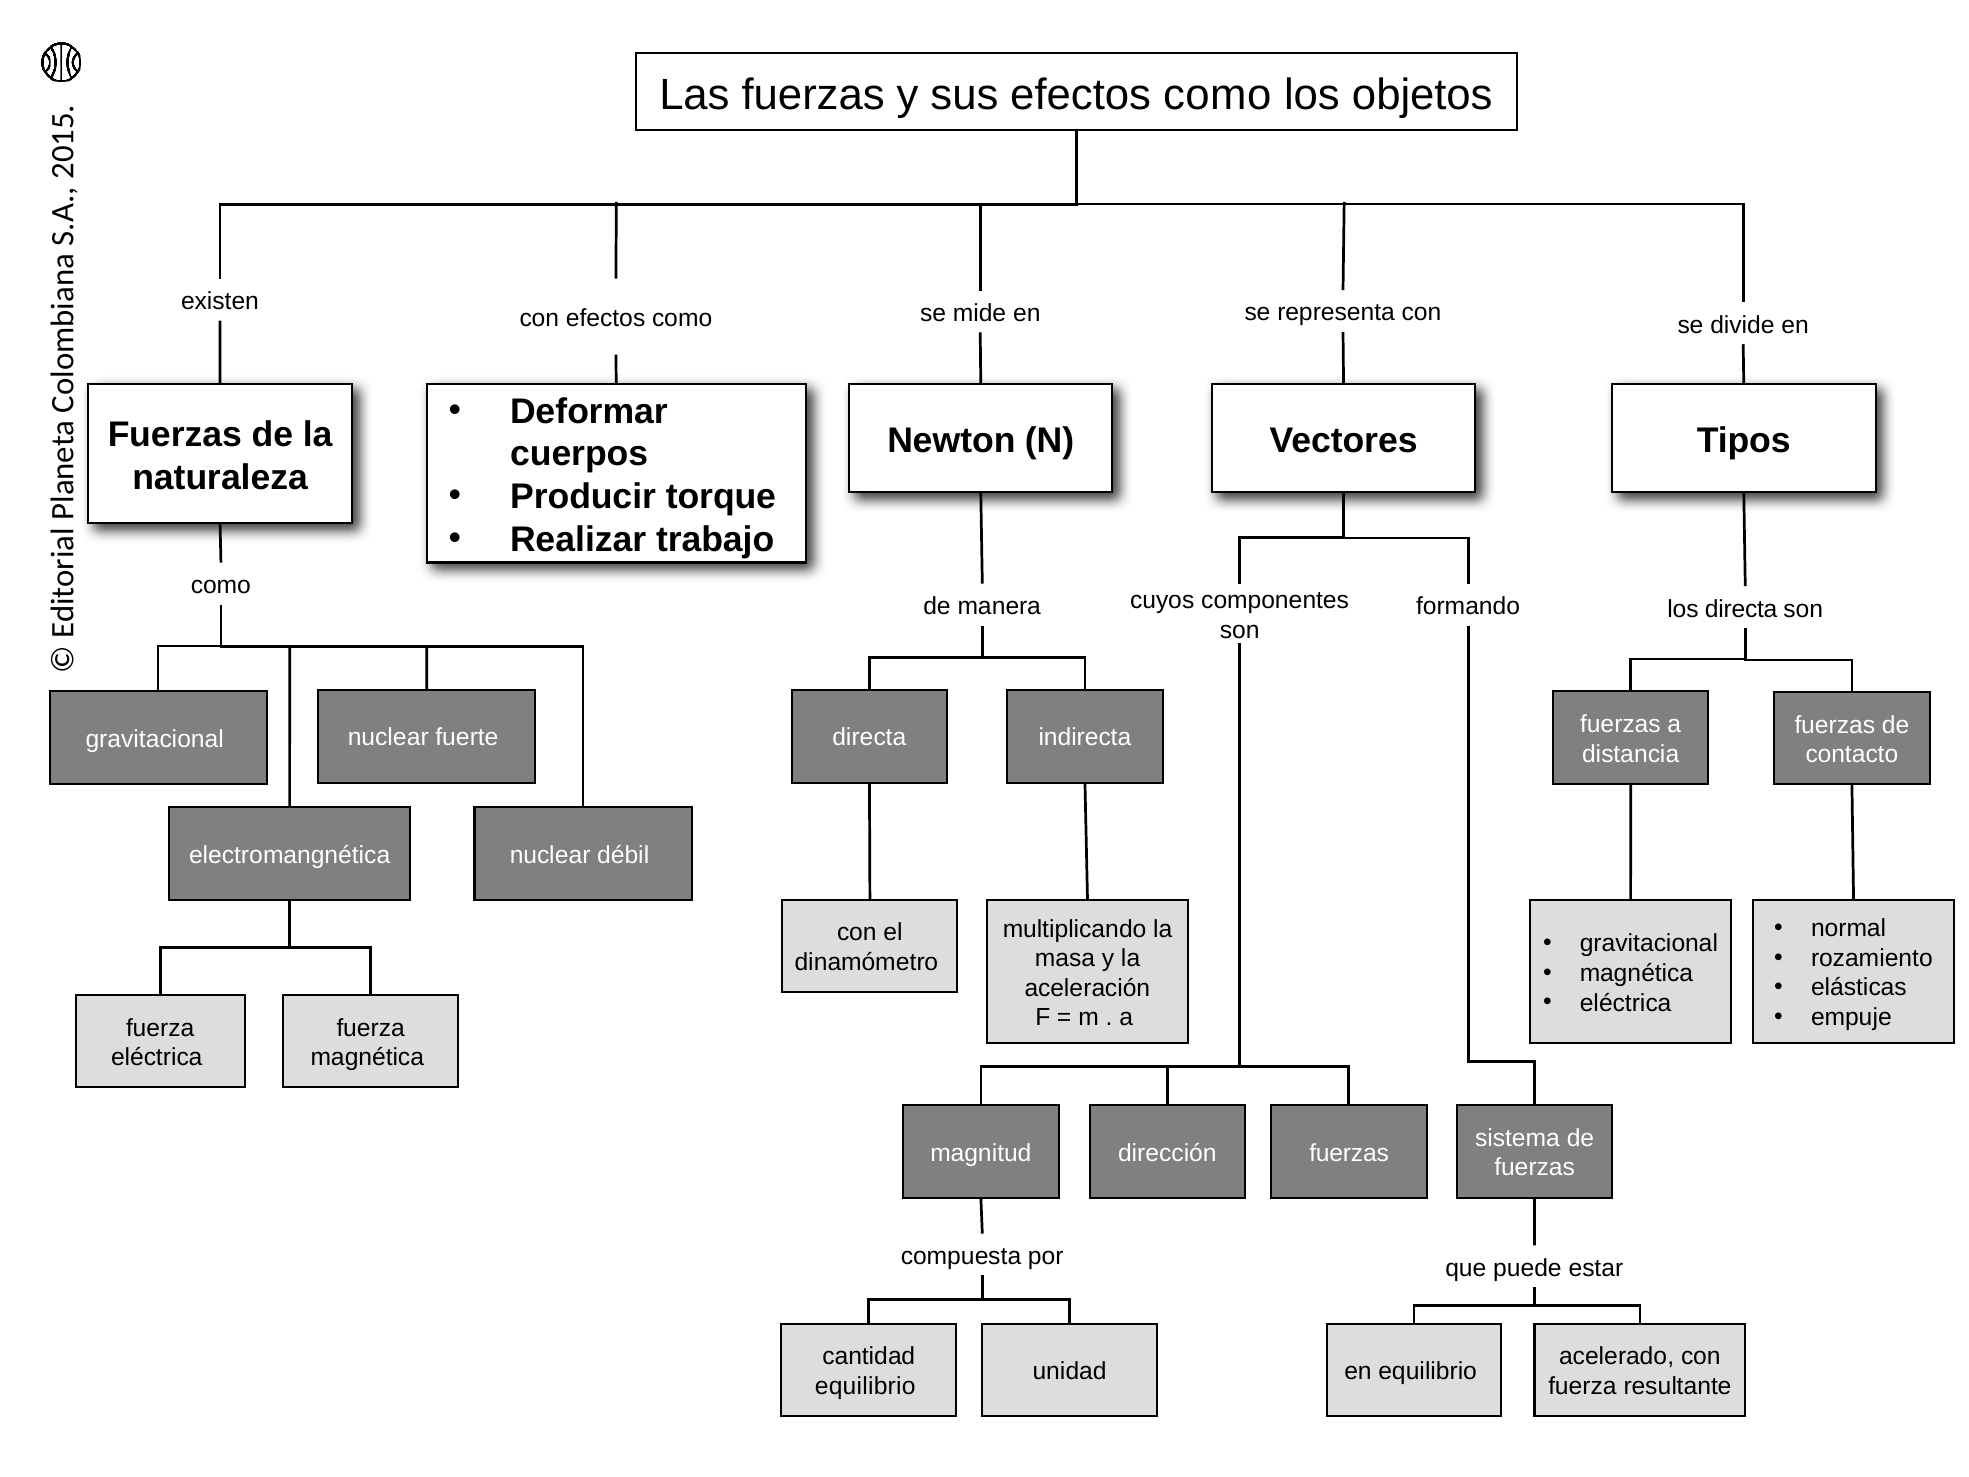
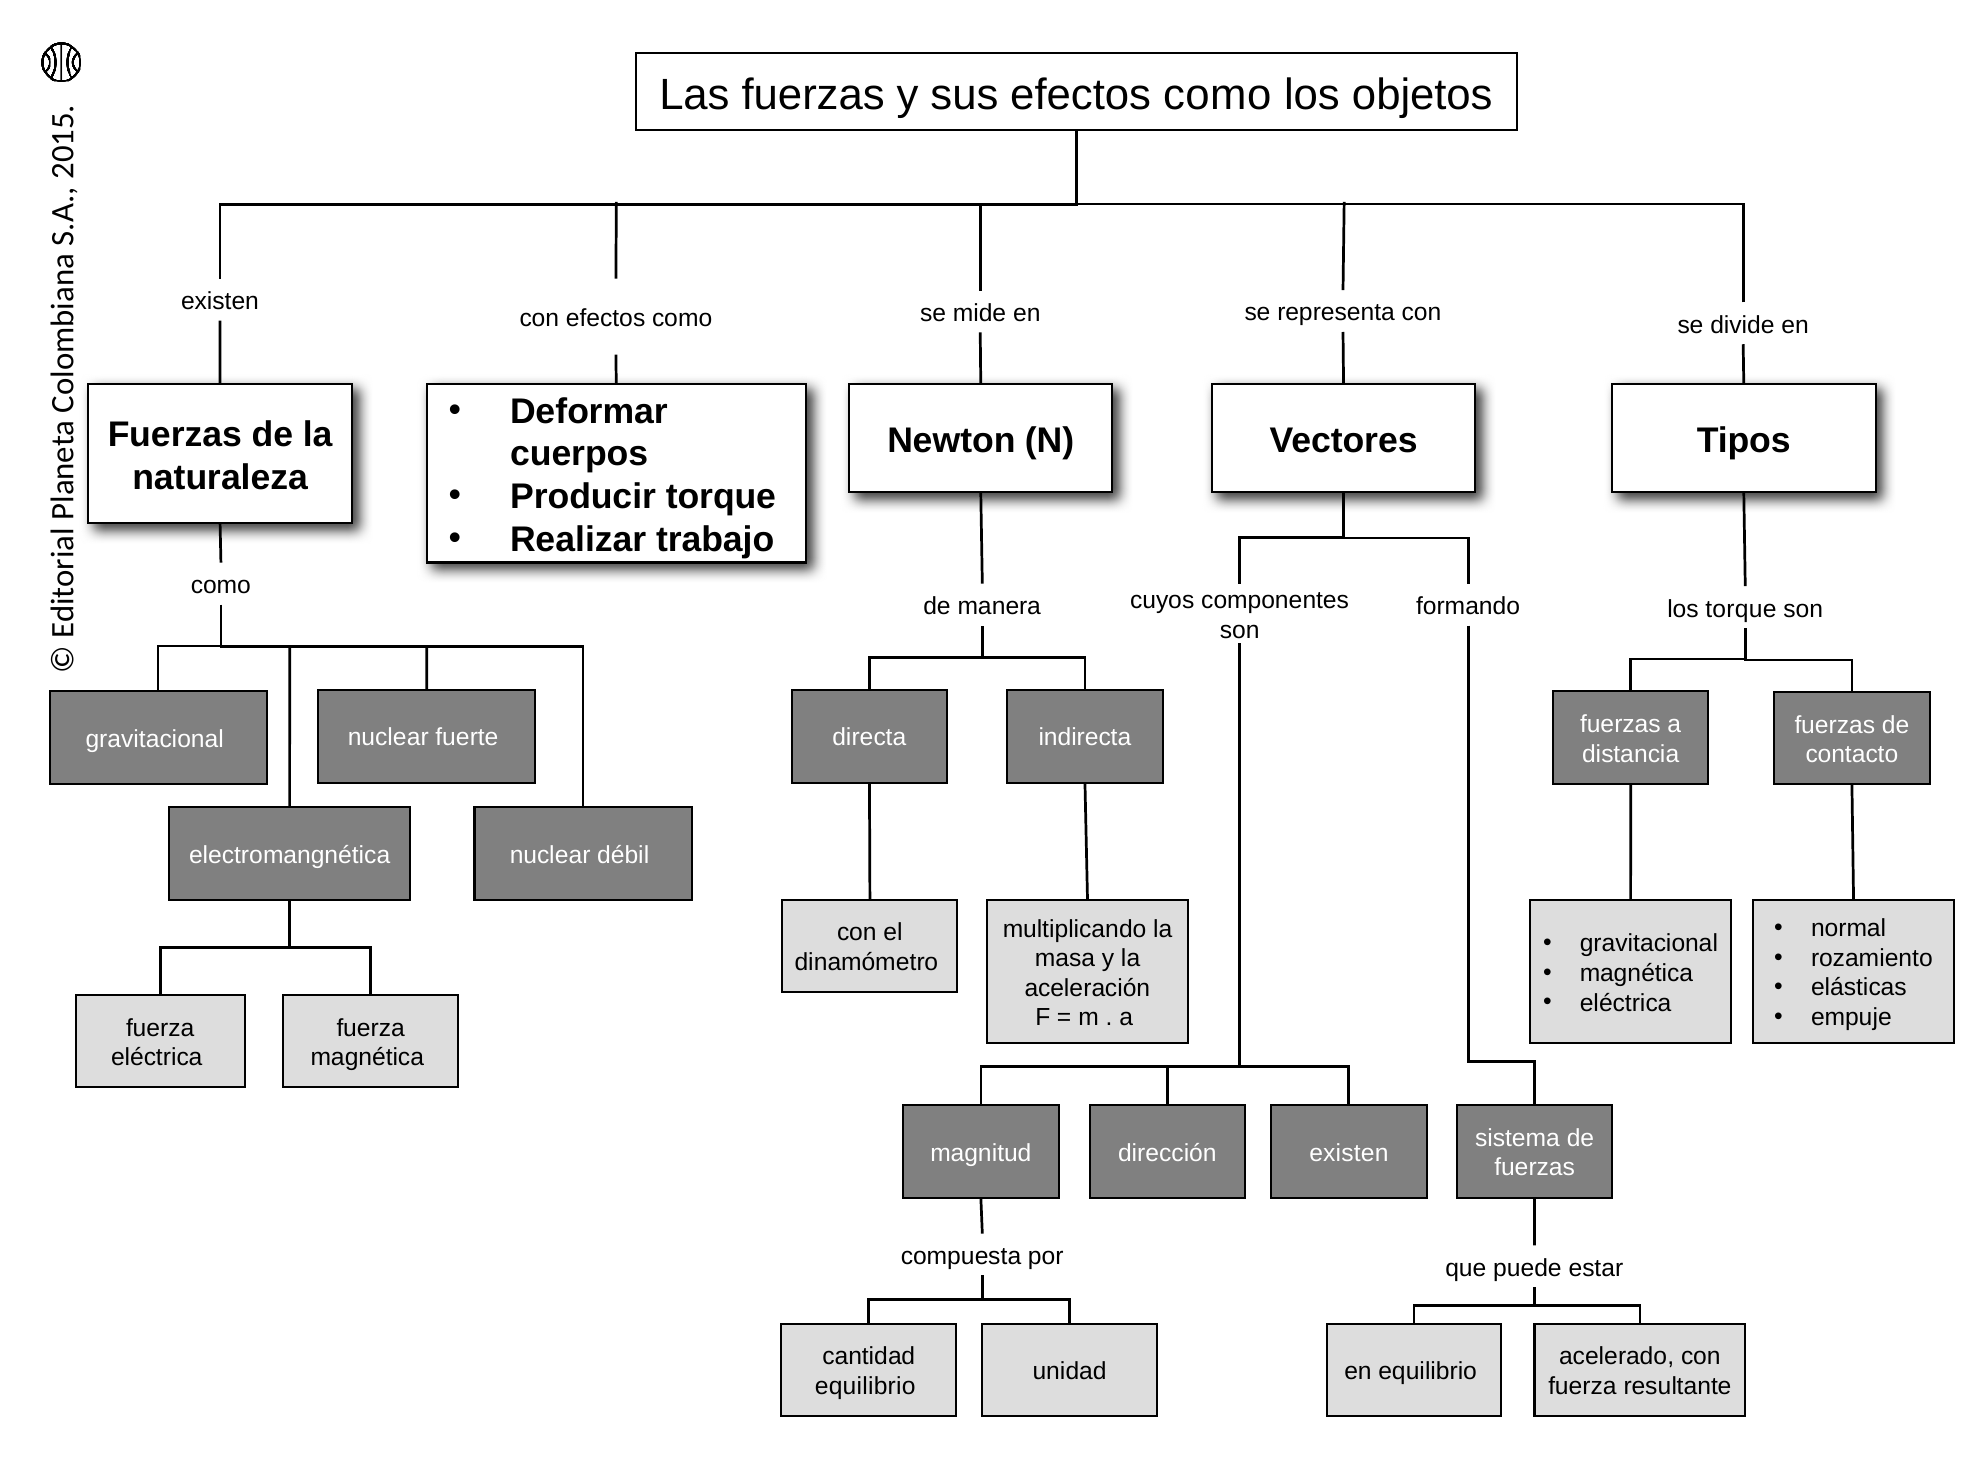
los directa: directa -> torque (1741, 609)
dirección fuerzas: fuerzas -> existen (1349, 1153)
